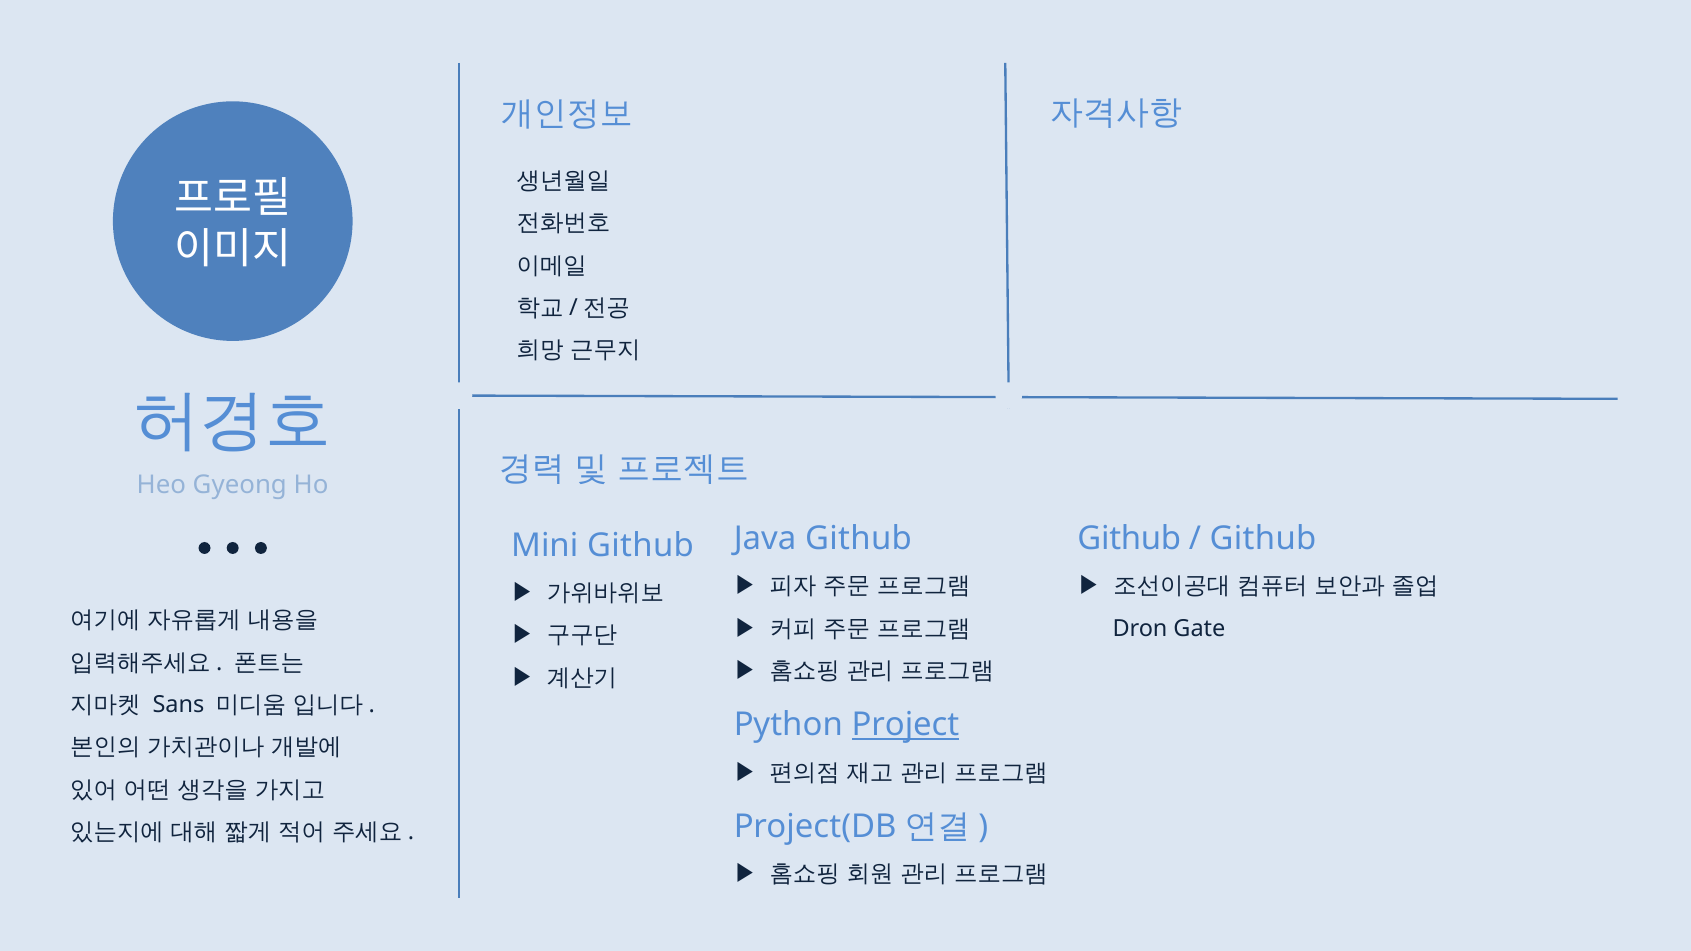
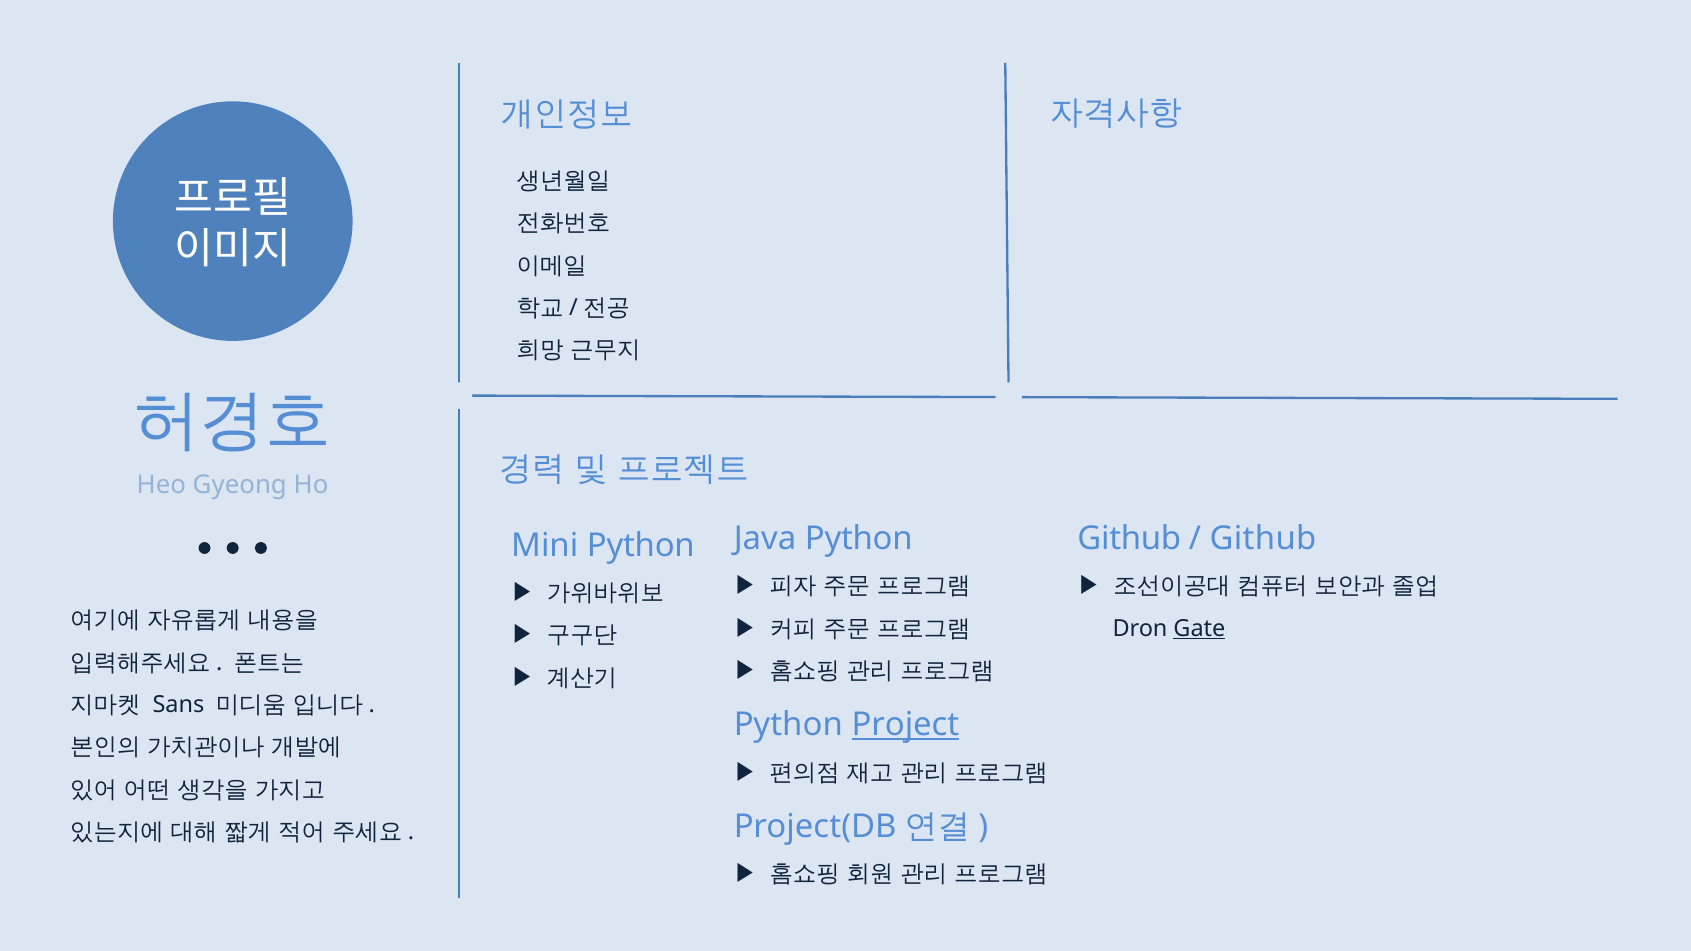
Java Github: Github -> Python (859, 539)
Mini Github: Github -> Python (641, 546)
Gate underline: none -> present (1199, 629)
